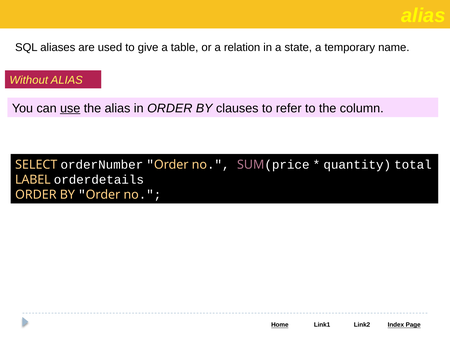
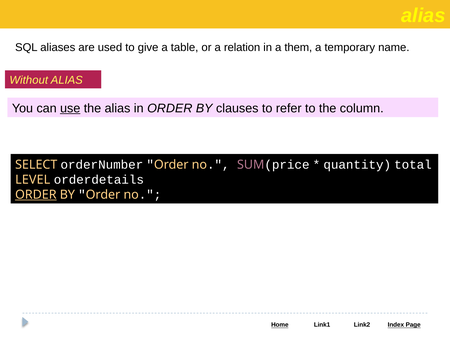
state: state -> them (298, 47)
LABEL: LABEL -> LEVEL (33, 179)
ORDER underline: none -> present (36, 194)
